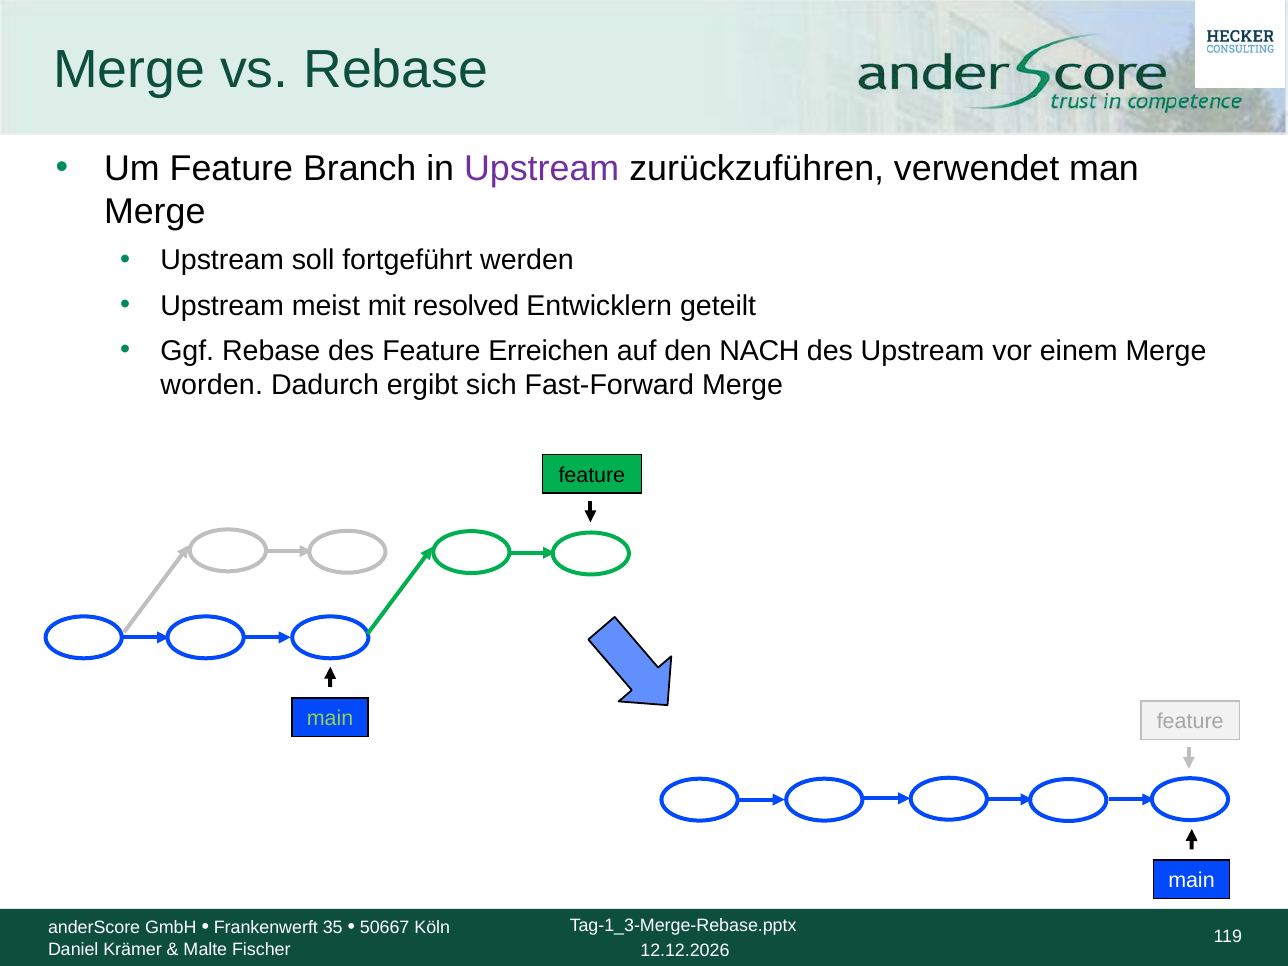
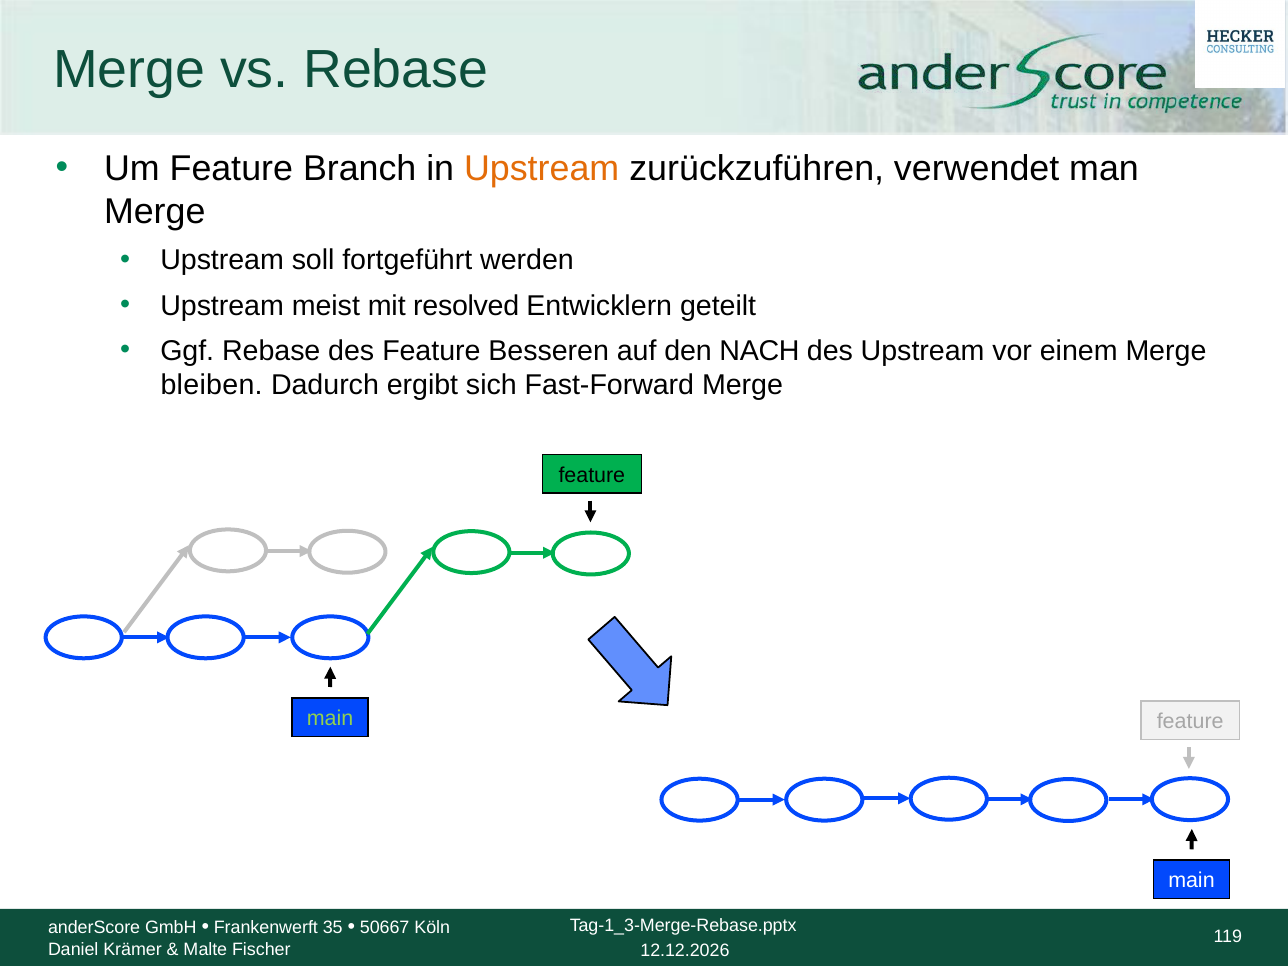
Upstream colour: purple -> orange (542, 169)
Erreichen: Erreichen -> Besseren (549, 351)
worden: worden -> bleiben (212, 385)
